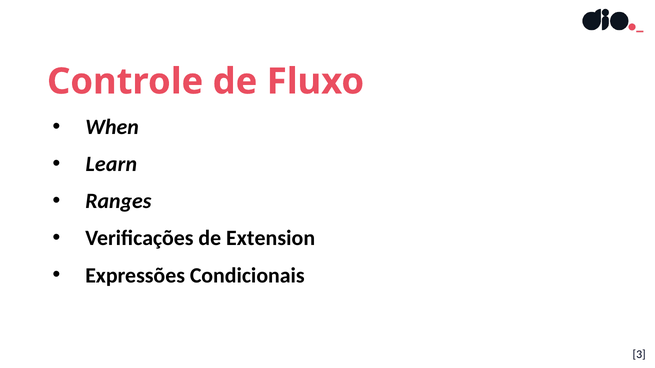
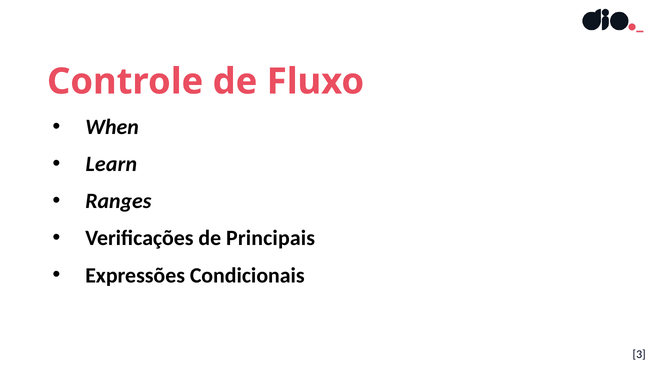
Extension: Extension -> Principais (271, 239)
